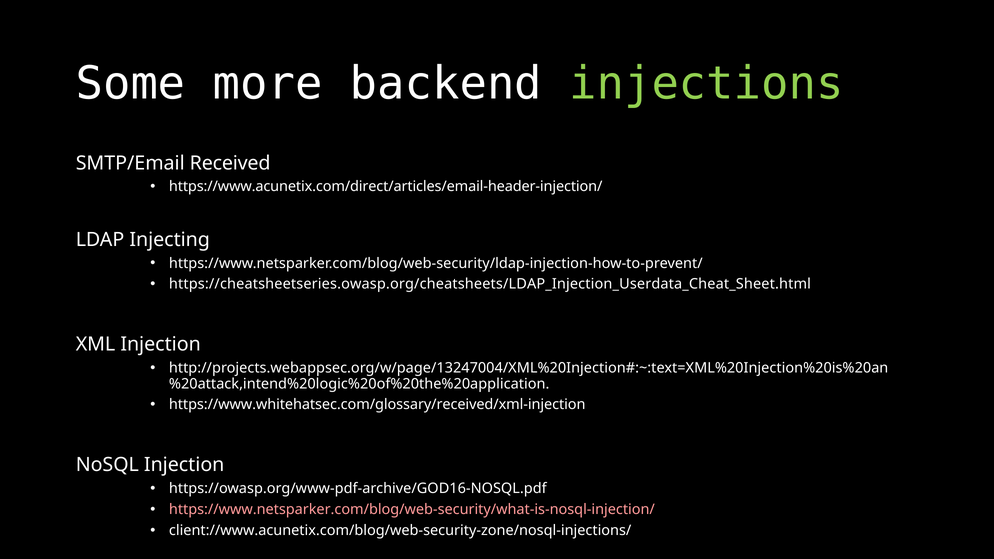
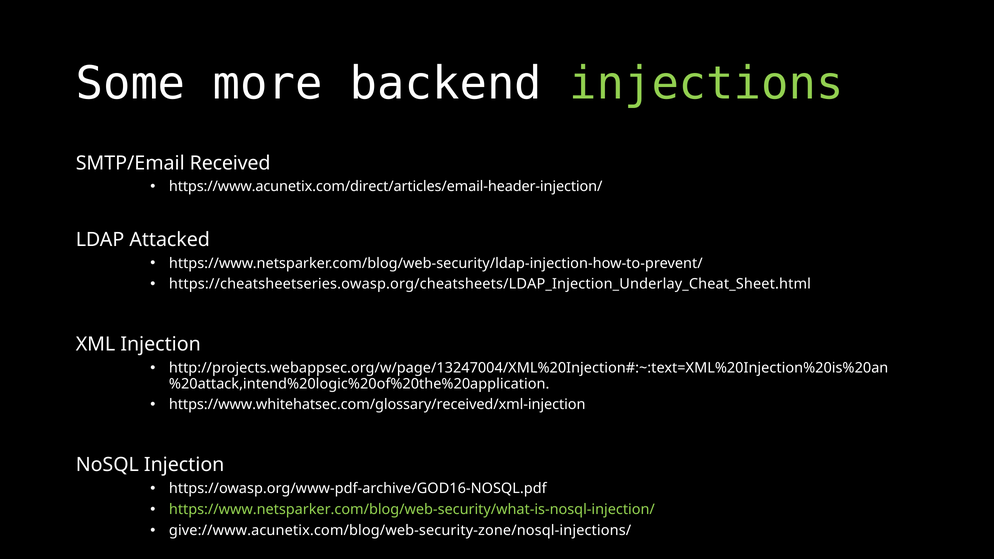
Injecting: Injecting -> Attacked (170, 240)
https://cheatsheetseries.owasp.org/cheatsheets/LDAP_Injection_Userdata_Cheat_Sheet.html: https://cheatsheetseries.owasp.org/cheatsheets/LDAP_Injection_Userdata_Cheat_Sheet.html -> https://cheatsheetseries.owasp.org/cheatsheets/LDAP_Injection_Underlay_Cheat_Sheet.html (490, 284)
https://www.netsparker.com/blog/web-security/what-is-nosql-injection/ colour: pink -> light green (412, 510)
client://www.acunetix.com/blog/web-security-zone/nosql-injections/: client://www.acunetix.com/blog/web-security-zone/nosql-injections/ -> give://www.acunetix.com/blog/web-security-zone/nosql-injections/ (400, 530)
